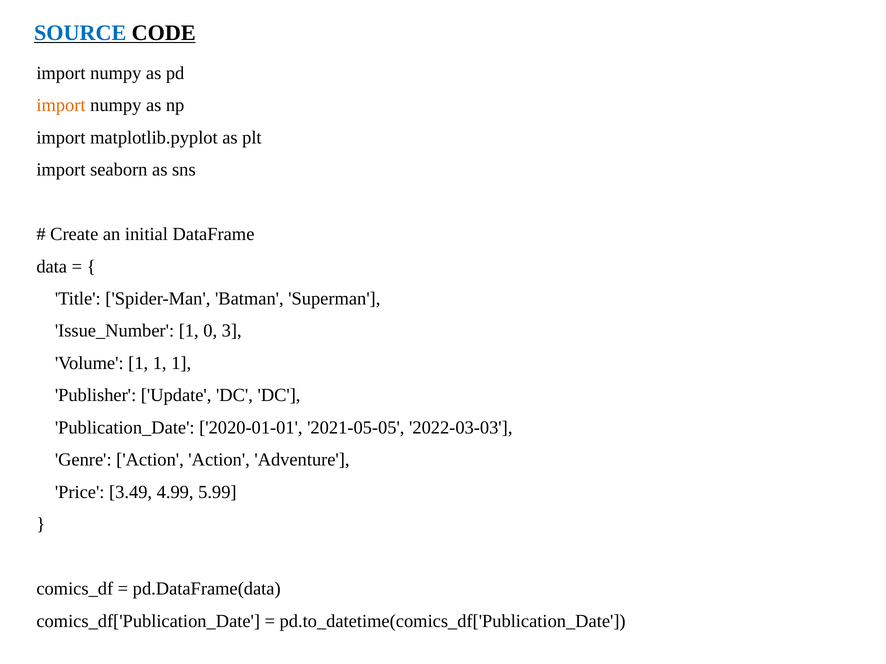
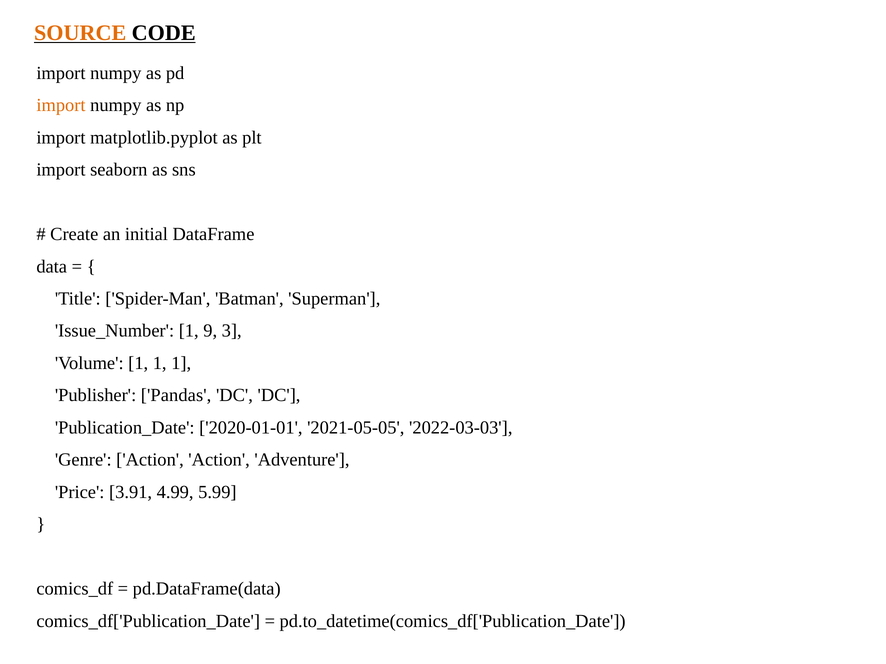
SOURCE colour: blue -> orange (80, 33)
0: 0 -> 9 (210, 331)
Update: Update -> Pandas (176, 396)
3.49: 3.49 -> 3.91 (131, 492)
